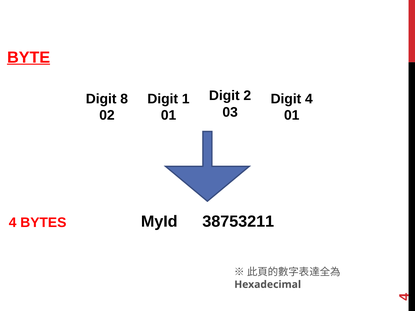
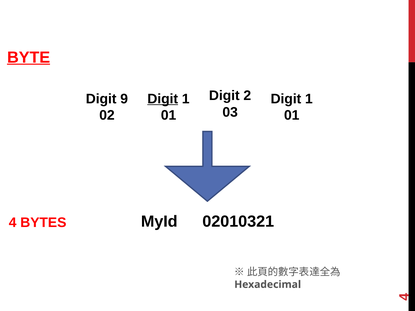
8: 8 -> 9 (124, 99)
Digit underline: none -> present (163, 99)
4: 4 -> 1 (309, 99)
38753211: 38753211 -> 02010321 (238, 222)
